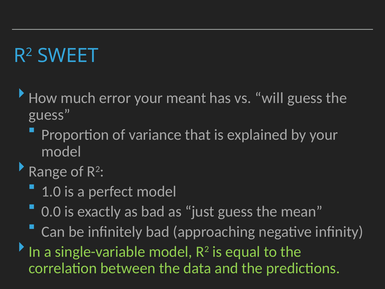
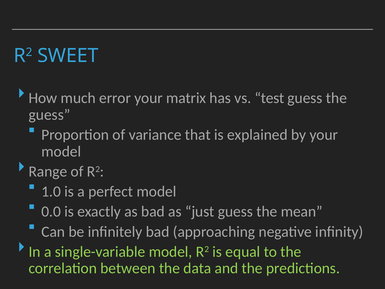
meant: meant -> matrix (186, 98)
will: will -> test (269, 98)
